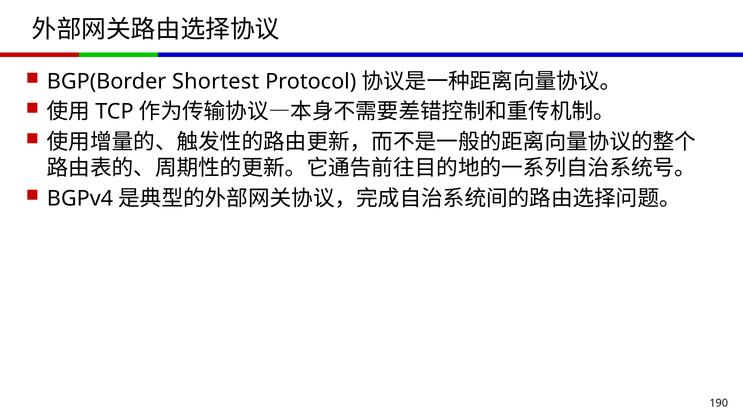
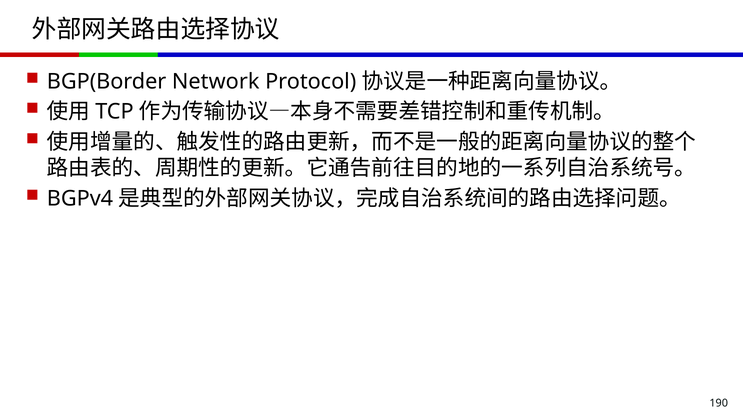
Shortest: Shortest -> Network (216, 81)
